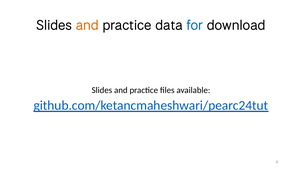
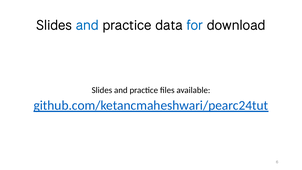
and colour: orange -> blue (87, 25)
